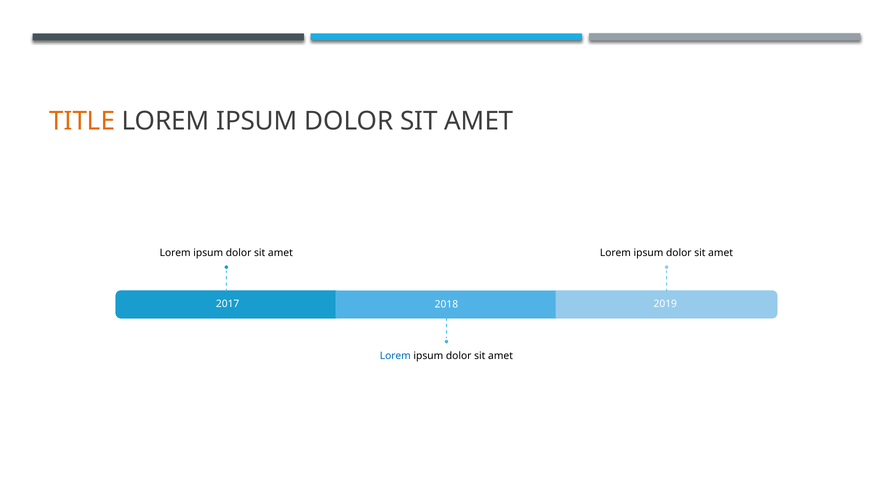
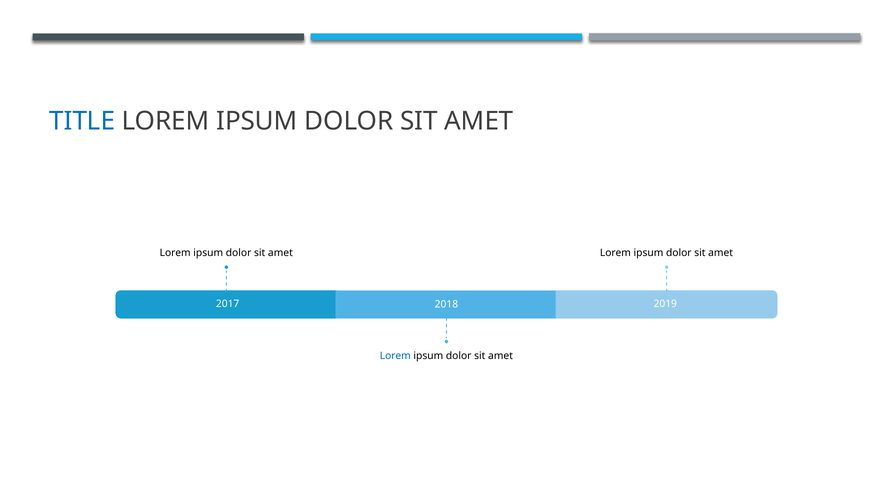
TITLE colour: orange -> blue (82, 121)
